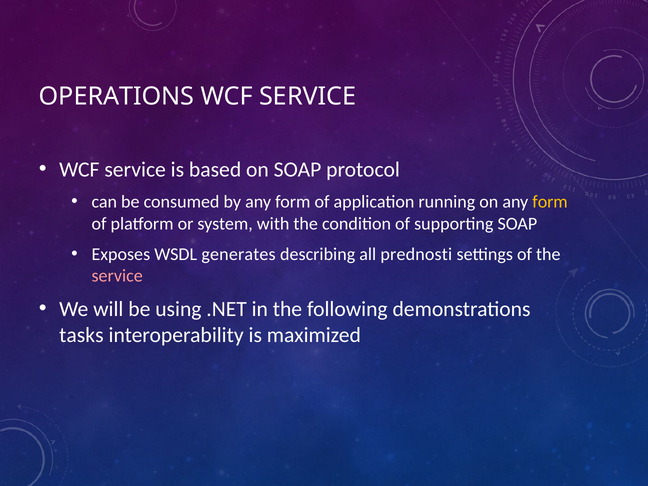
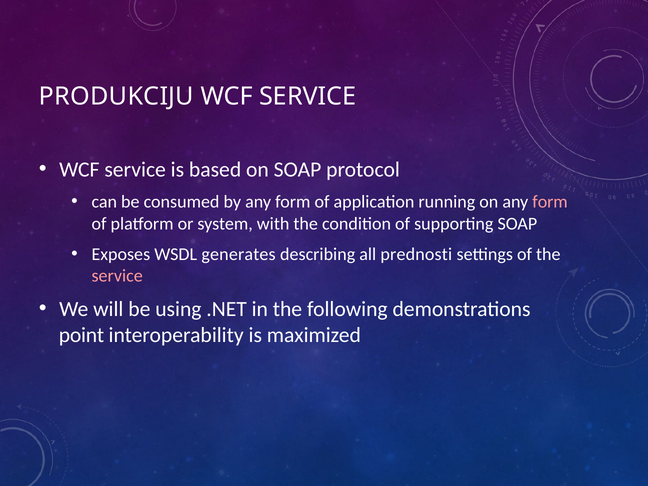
OPERATIONS: OPERATIONS -> PRODUKCIJU (116, 97)
form colour: yellow -> pink (550, 202)
tasks: tasks -> point (82, 335)
